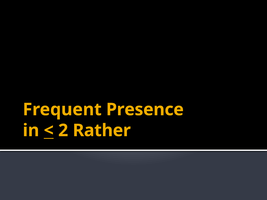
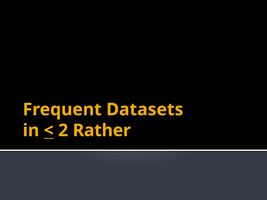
Presence: Presence -> Datasets (145, 110)
